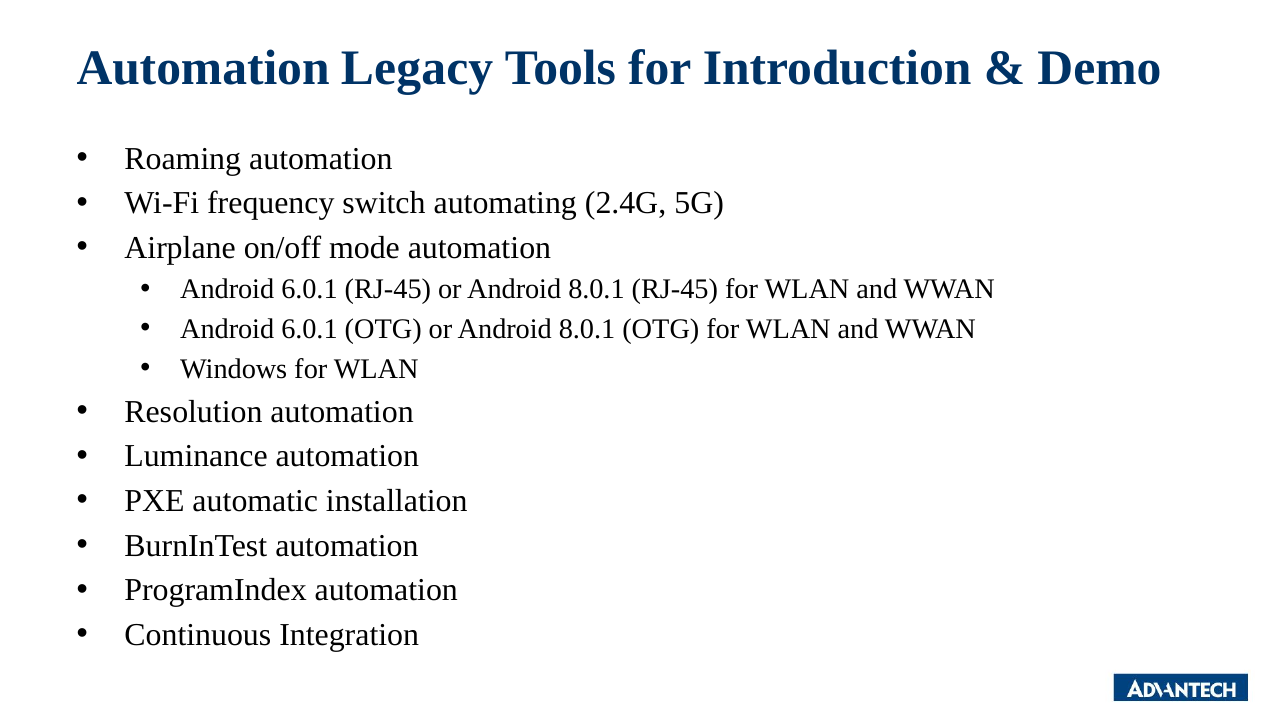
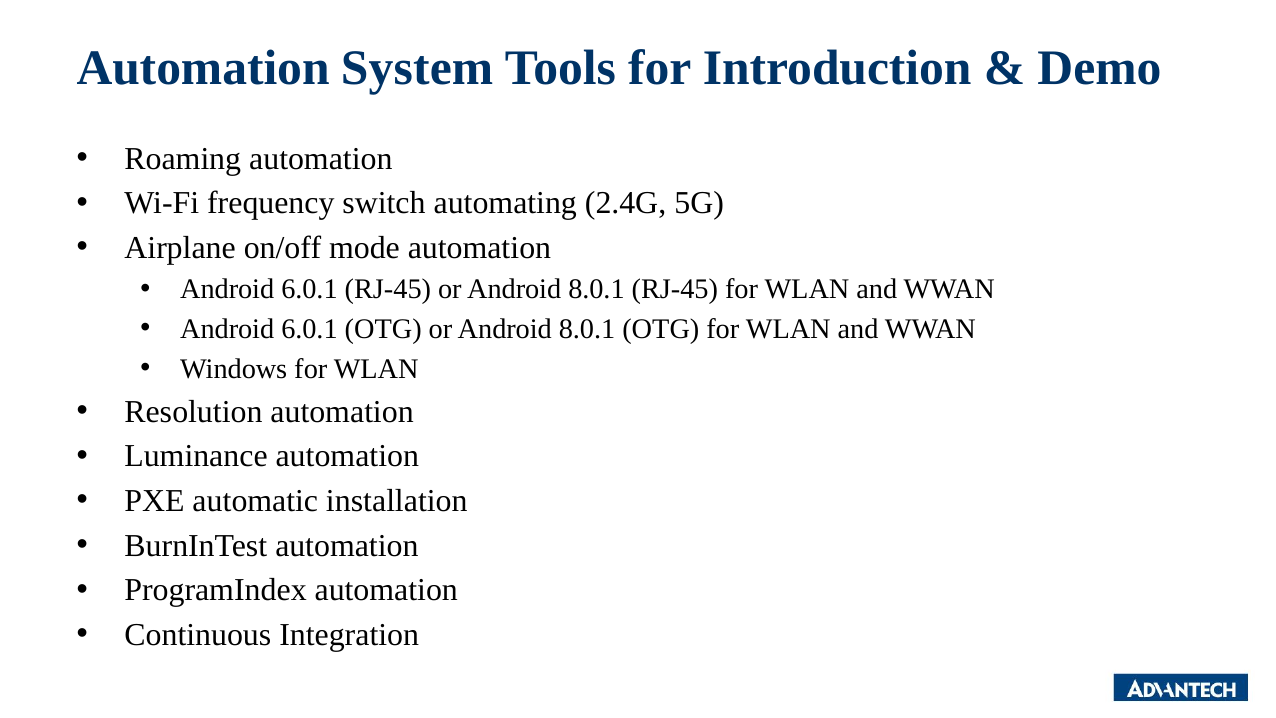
Legacy: Legacy -> System (417, 68)
